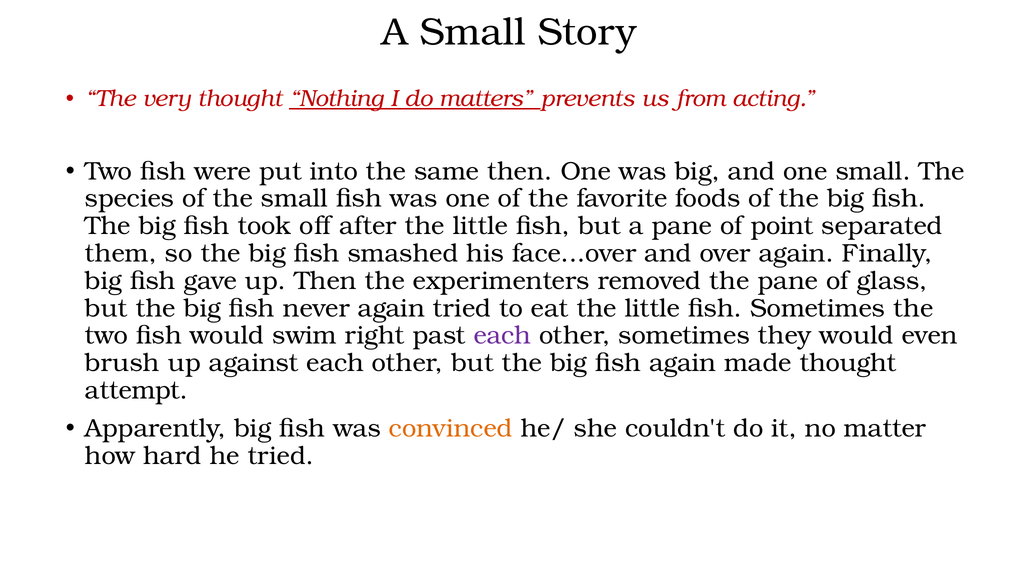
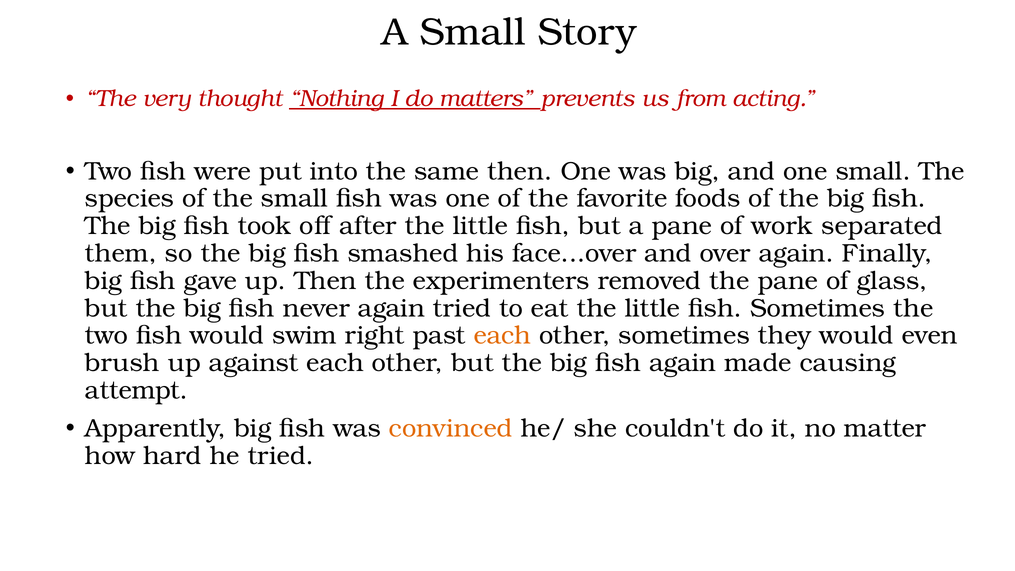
point: point -> work (782, 226)
each colour: purple -> orange (502, 336)
made thought: thought -> causing (848, 363)
